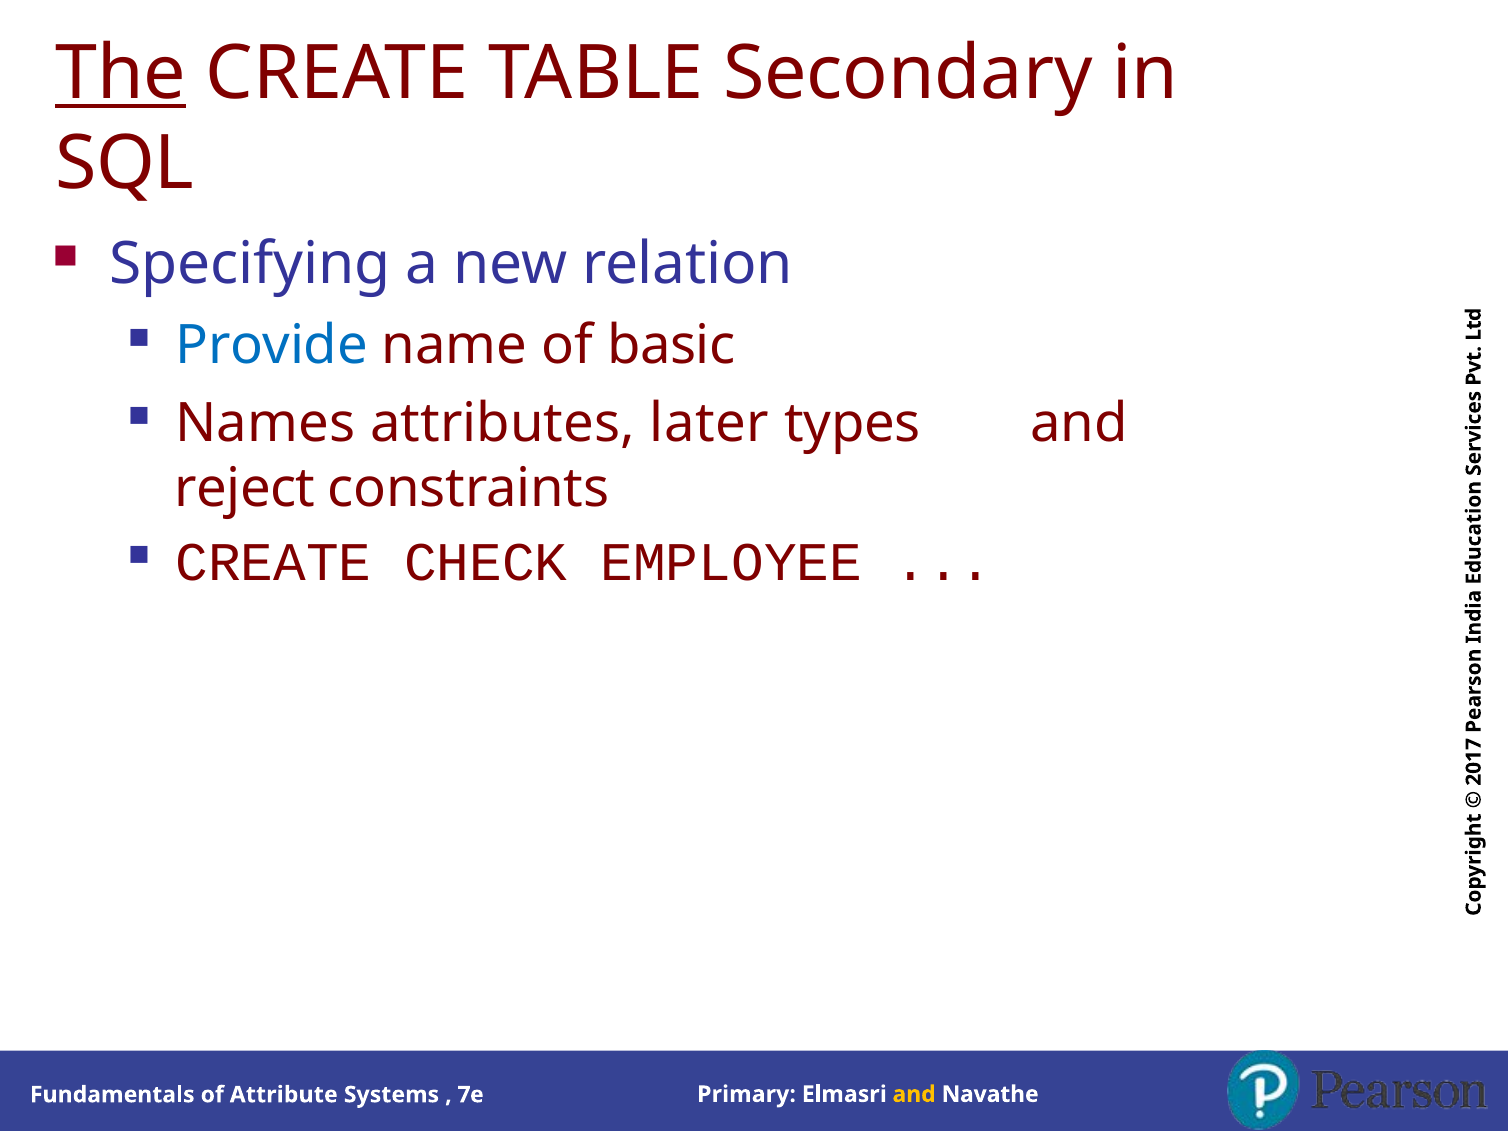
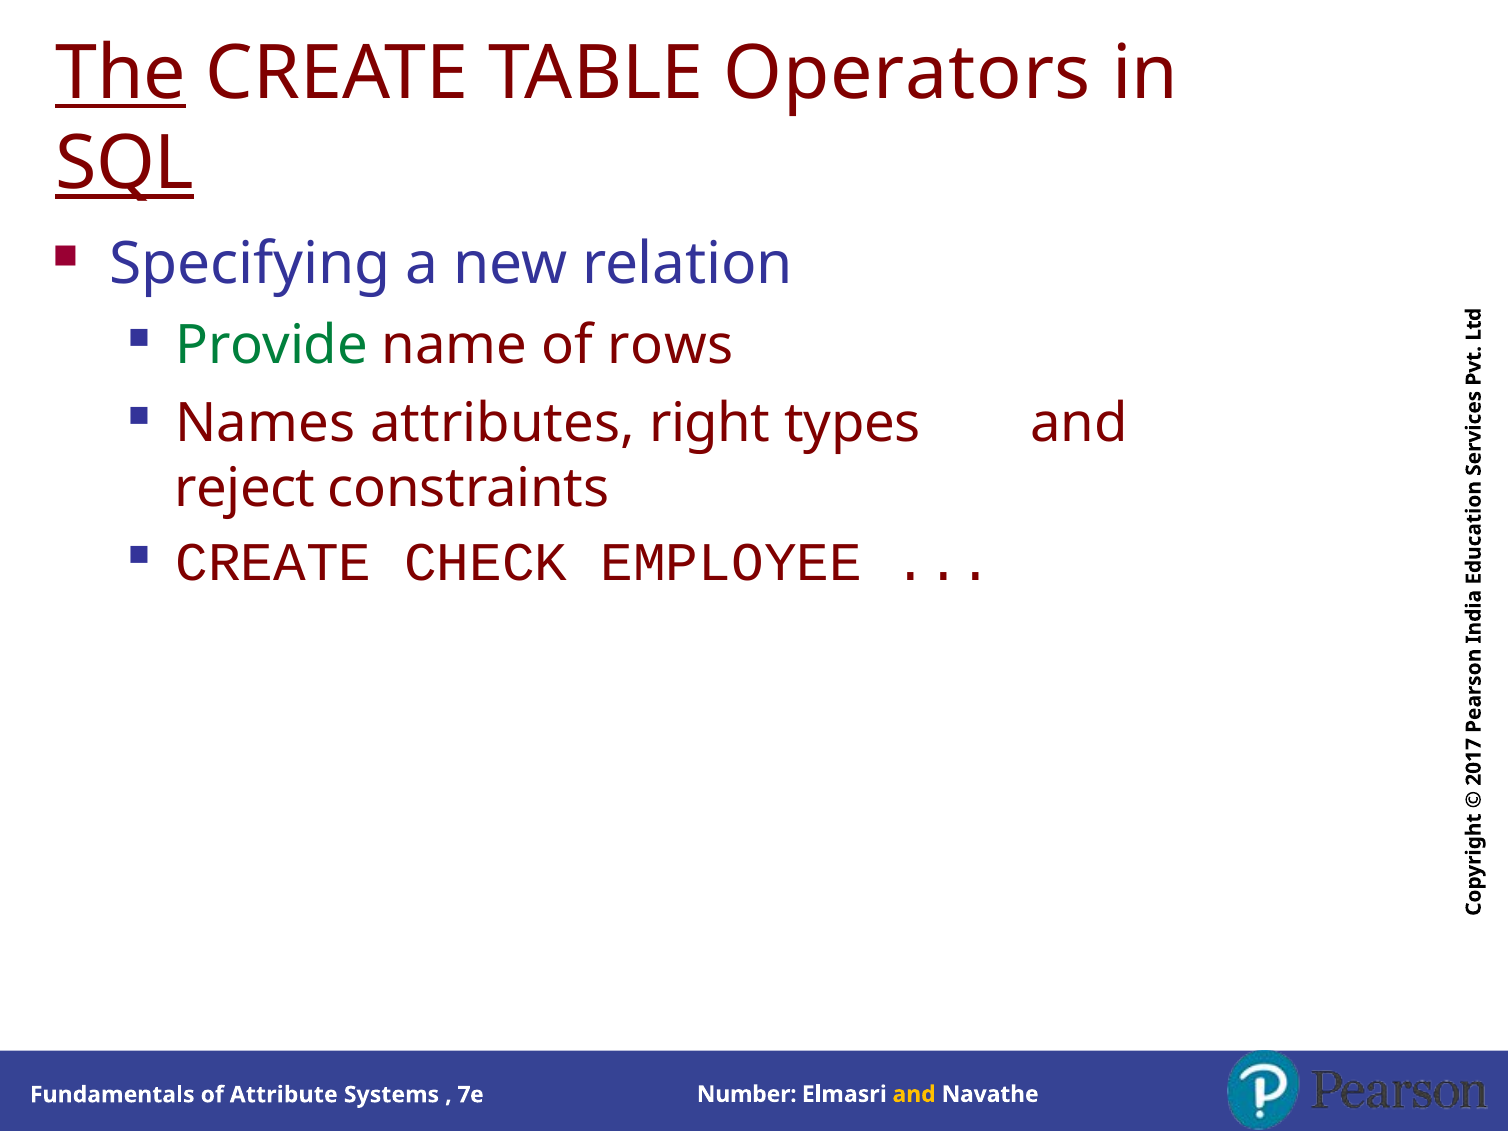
Secondary: Secondary -> Operators (907, 74)
SQL underline: none -> present (125, 164)
Provide colour: blue -> green (272, 345)
basic: basic -> rows (671, 345)
later: later -> right (710, 424)
Primary: Primary -> Number (747, 1094)
